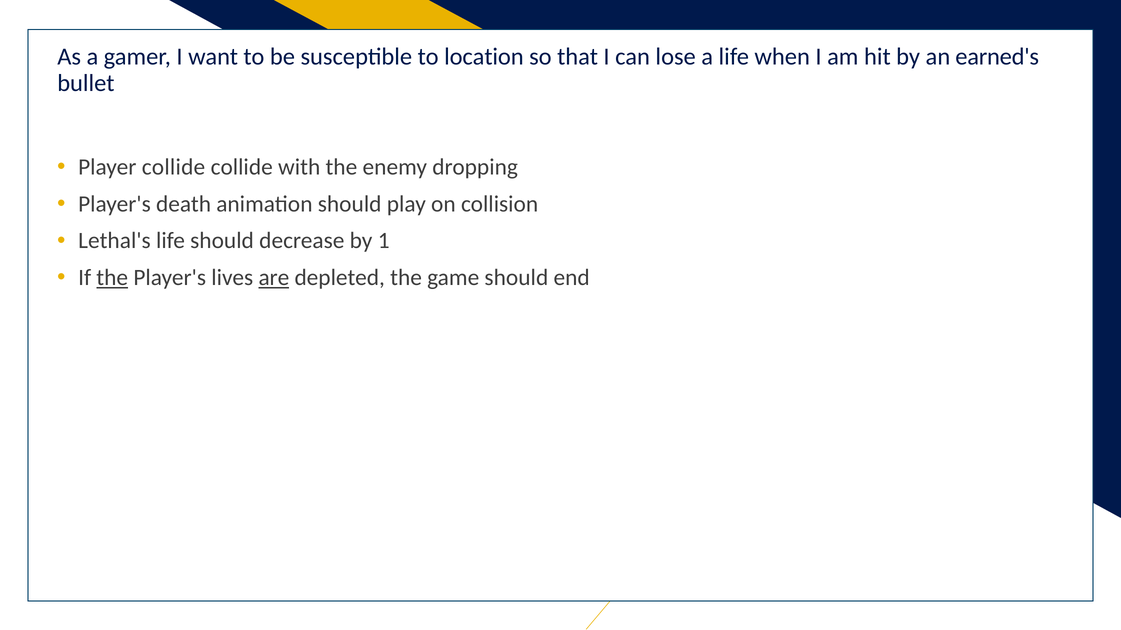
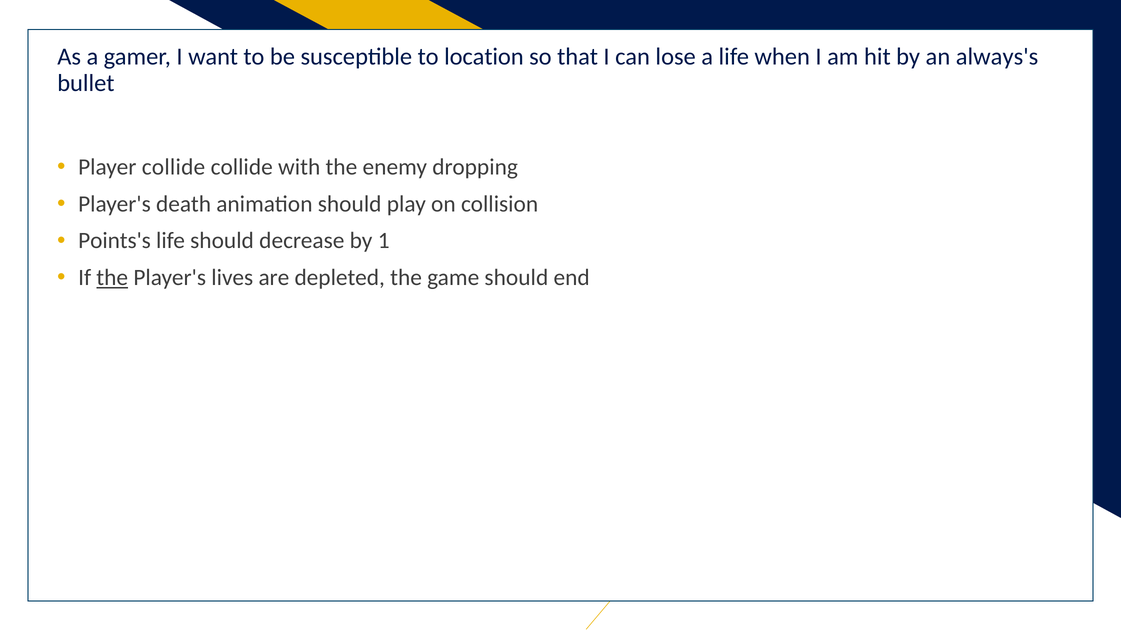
earned's: earned's -> always's (997, 57)
Lethal's: Lethal's -> Points's (115, 241)
are underline: present -> none (274, 278)
